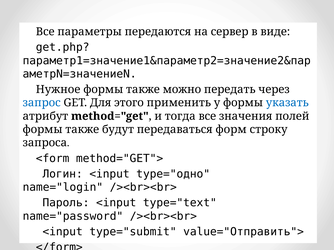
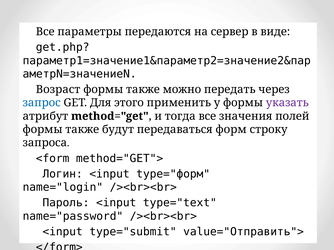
Нужное: Нужное -> Возраст (58, 90)
указать colour: blue -> purple (287, 103)
type="одно: type="одно -> type="форм (173, 174)
